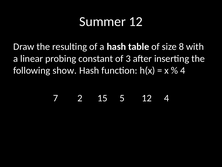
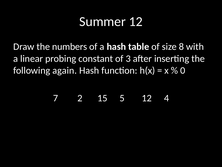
resulting: resulting -> numbers (70, 47)
show: show -> again (65, 70)
4: 4 -> 0 (183, 70)
